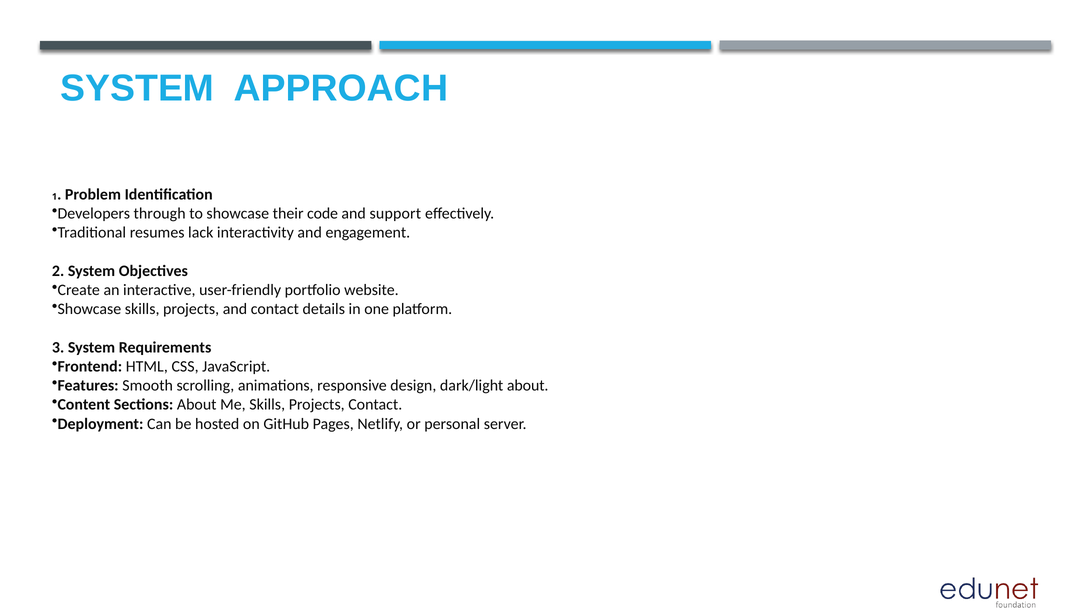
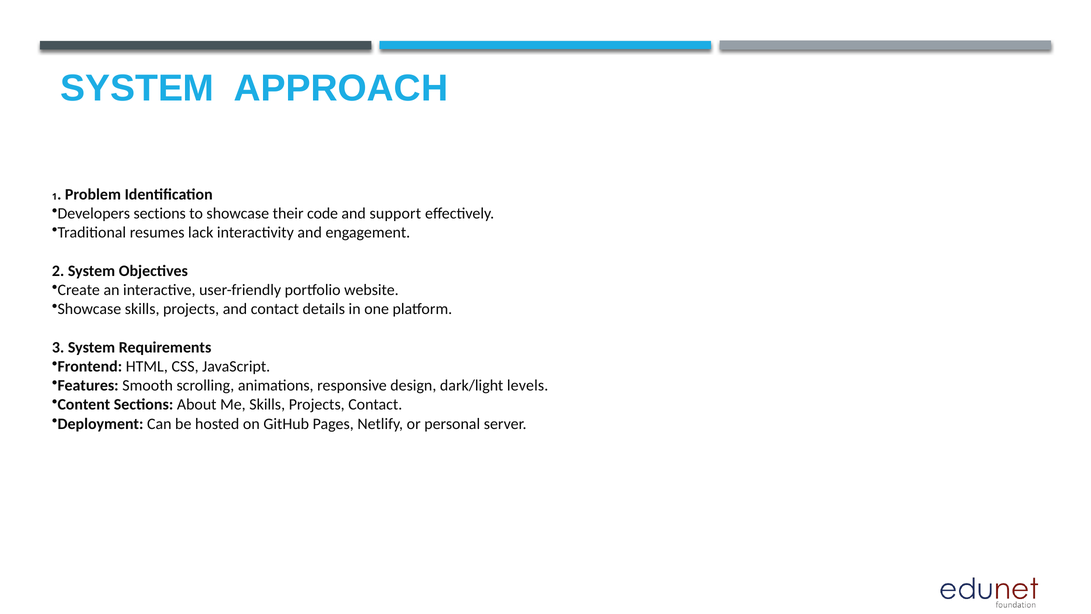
Developers through: through -> sections (160, 213)
dark/light about: about -> levels (528, 385)
